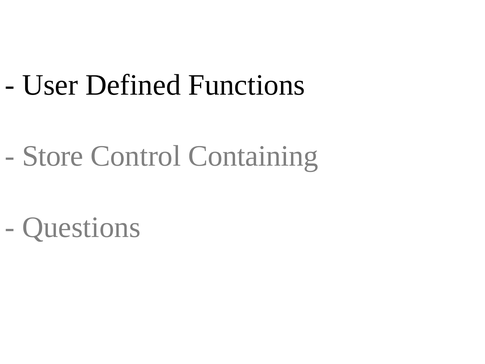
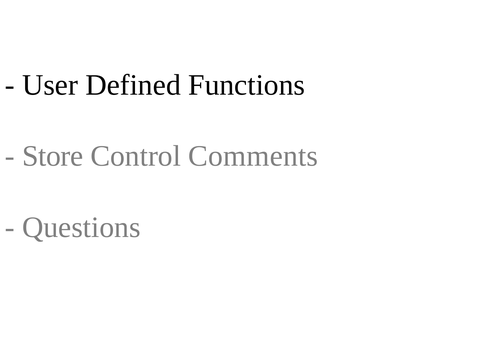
Containing: Containing -> Comments (253, 156)
